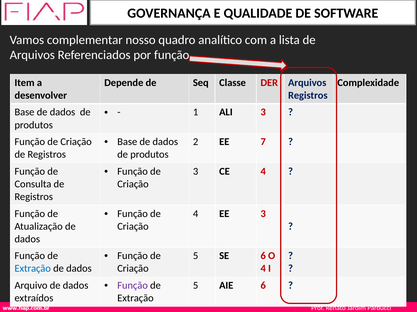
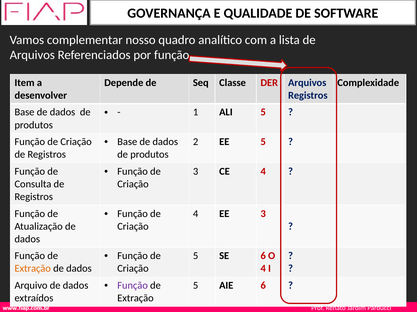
ALI 3: 3 -> 5 (263, 112)
EE 7: 7 -> 5 (263, 142)
Extração colour: blue -> orange (33, 269)
